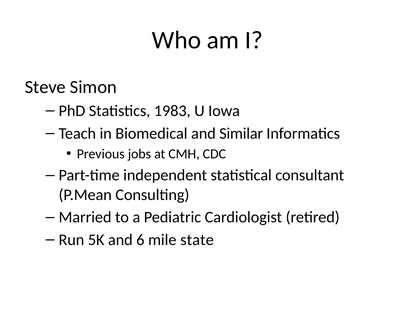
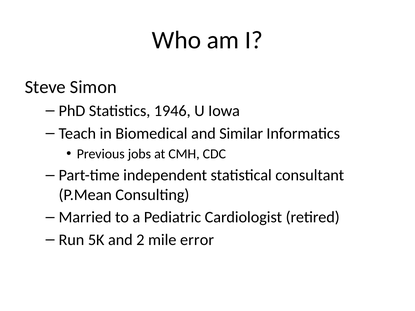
1983: 1983 -> 1946 (172, 111)
6: 6 -> 2 (140, 240)
state: state -> error (197, 240)
